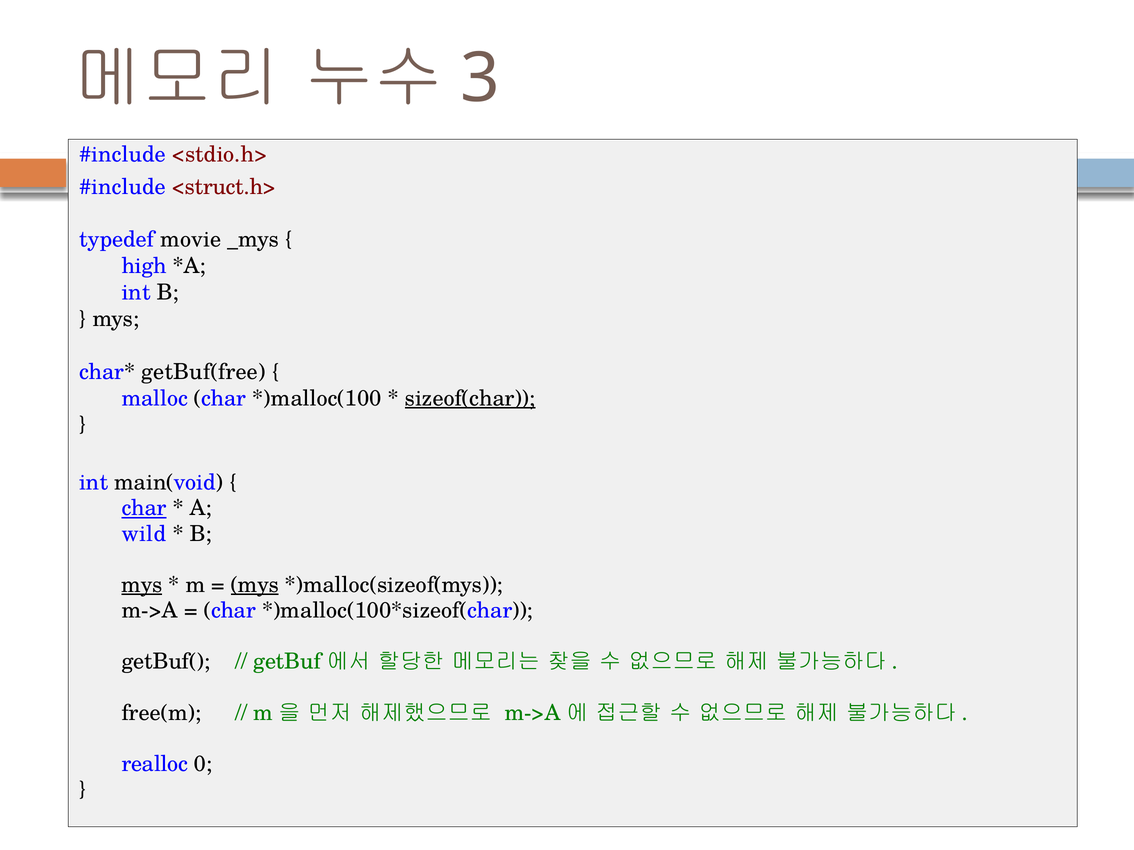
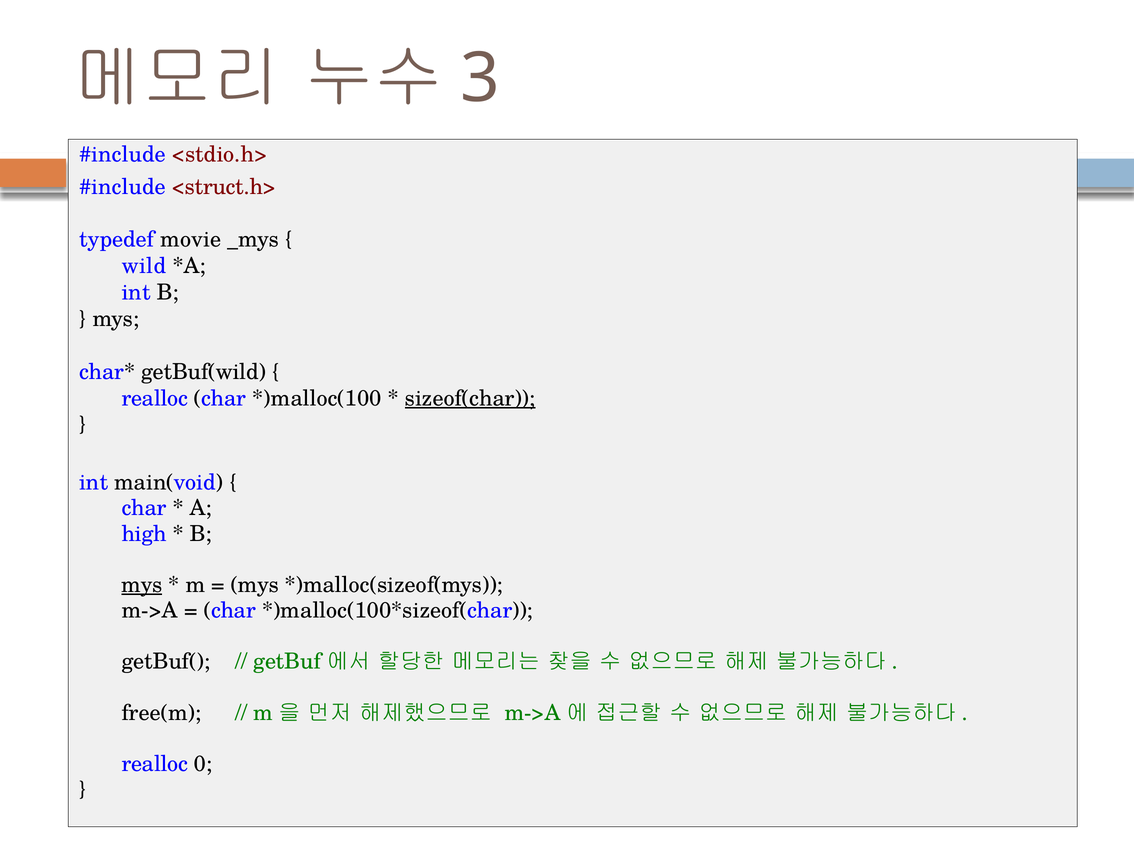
high: high -> wild (144, 266)
getBuf(free: getBuf(free -> getBuf(wild (204, 372)
malloc: malloc -> realloc (155, 398)
char underline: present -> none (144, 509)
wild: wild -> high (144, 534)
mys underline: present -> none (255, 585)
